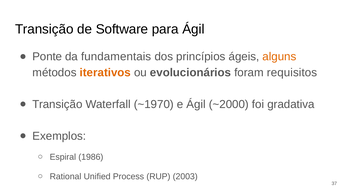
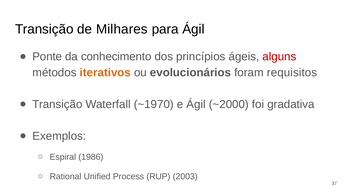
Software: Software -> Milhares (122, 29)
fundamentais: fundamentais -> conhecimento (116, 57)
alguns colour: orange -> red (279, 57)
